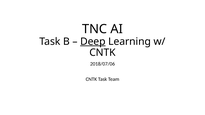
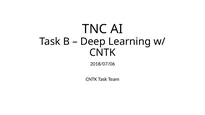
Deep underline: present -> none (93, 42)
